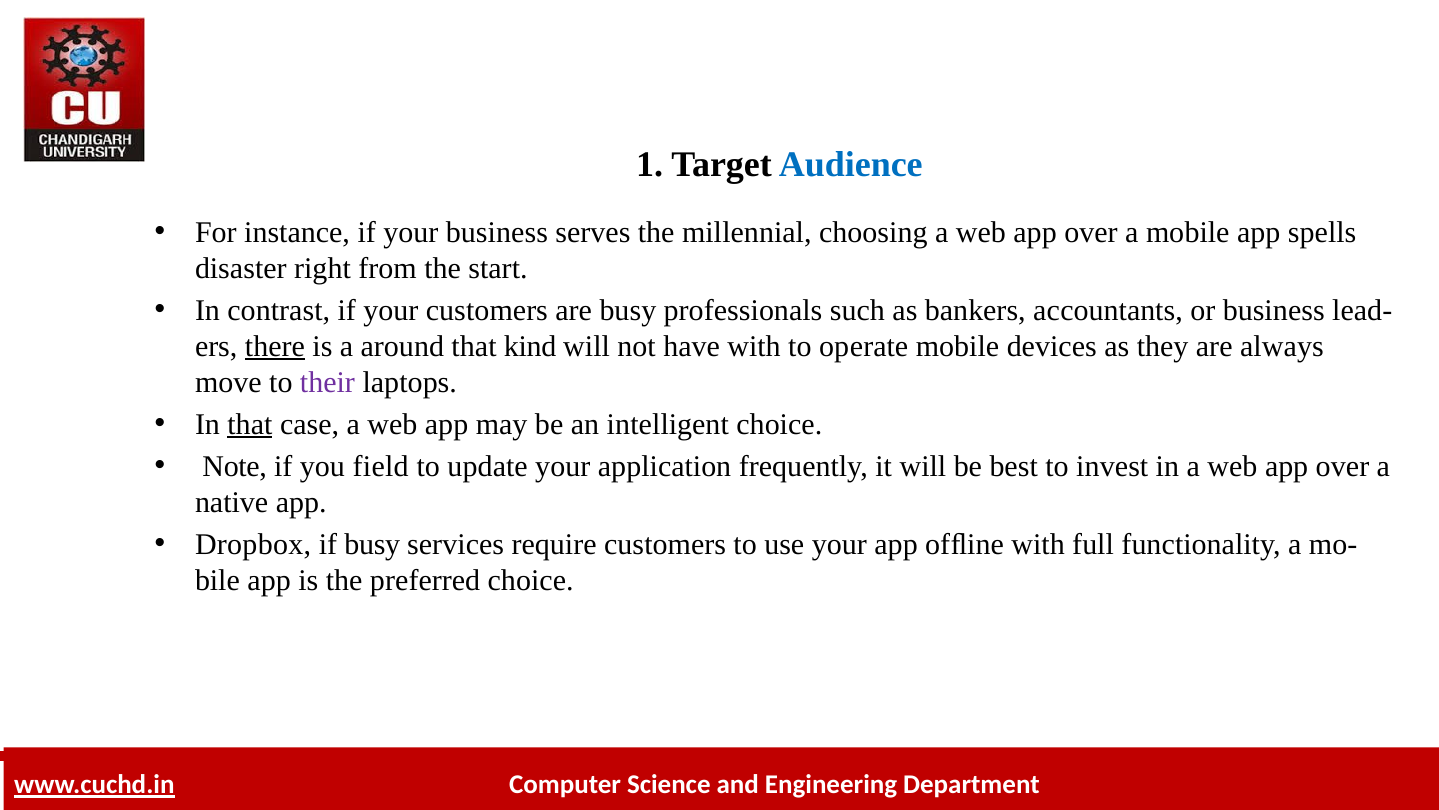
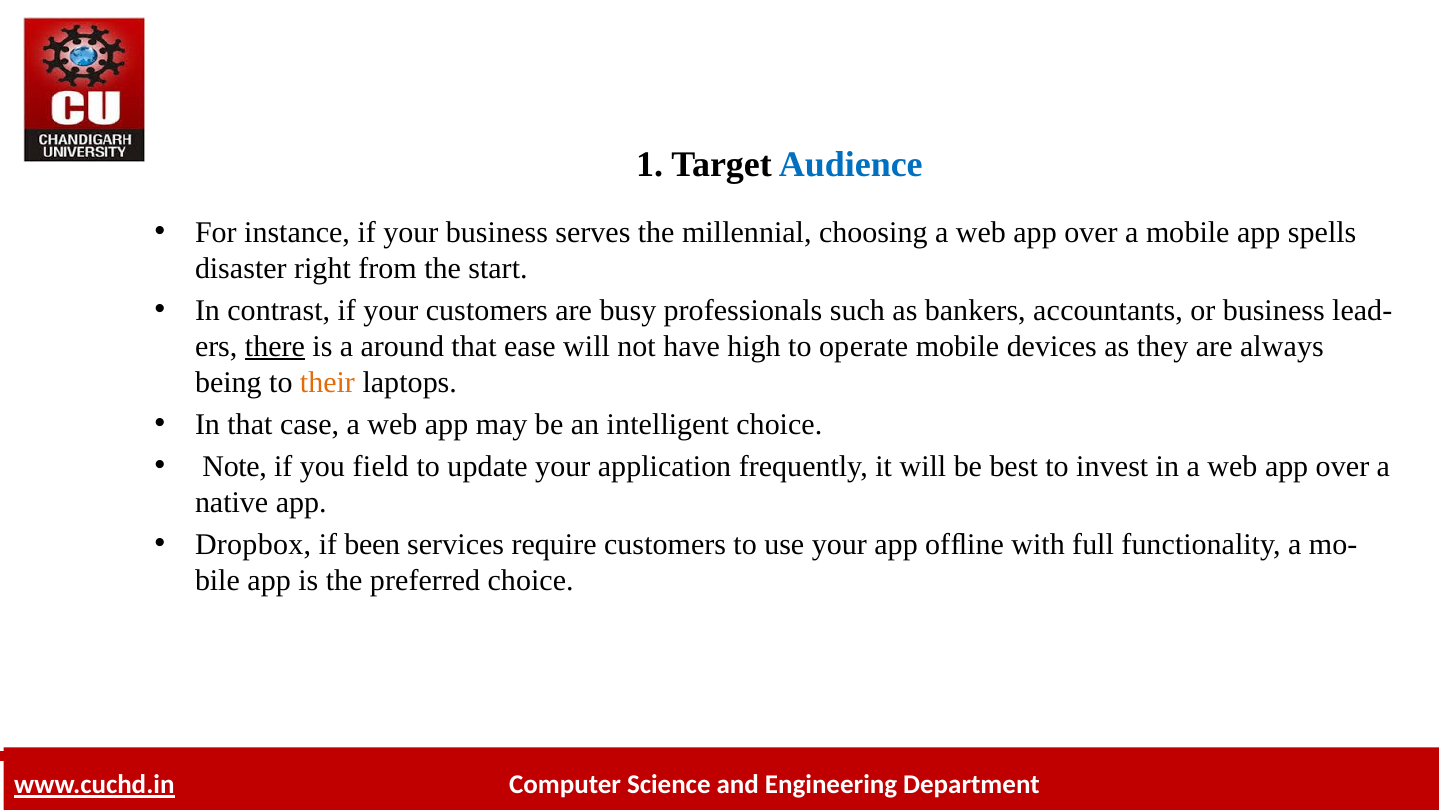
kind: kind -> ease (530, 346)
have with: with -> high (754, 346)
move: move -> being (228, 382)
their colour: purple -> orange (327, 382)
that underline: present -> none (250, 424)
if busy: busy -> been (372, 544)
